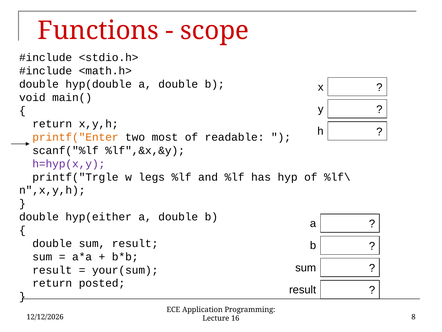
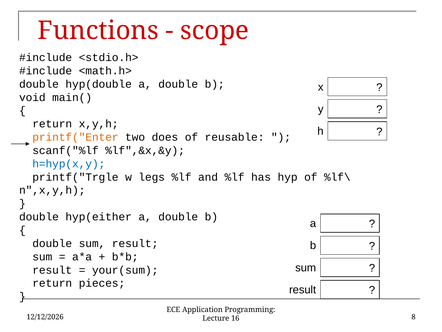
most: most -> does (165, 137)
readable: readable -> reusable (235, 137)
h=hyp(x,y colour: purple -> blue (69, 164)
posted: posted -> pieces (102, 283)
